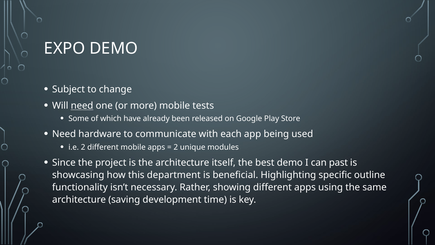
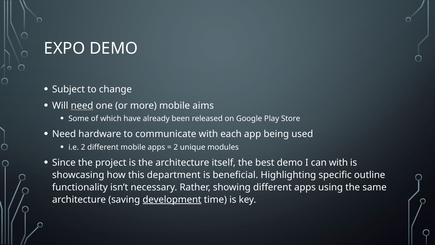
tests: tests -> aims (203, 106)
can past: past -> with (338, 162)
development underline: none -> present (172, 199)
